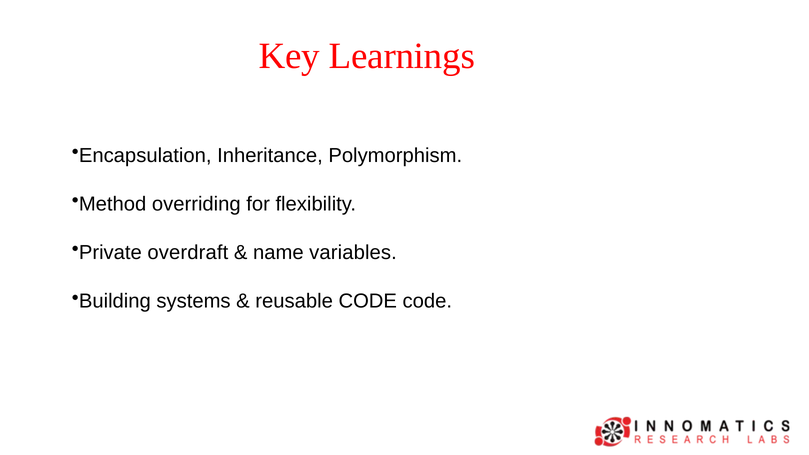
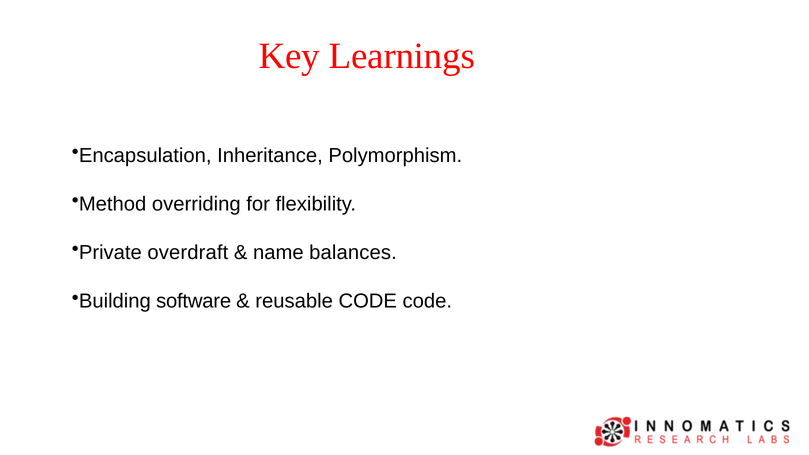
variables: variables -> balances (353, 253)
systems: systems -> software (194, 301)
